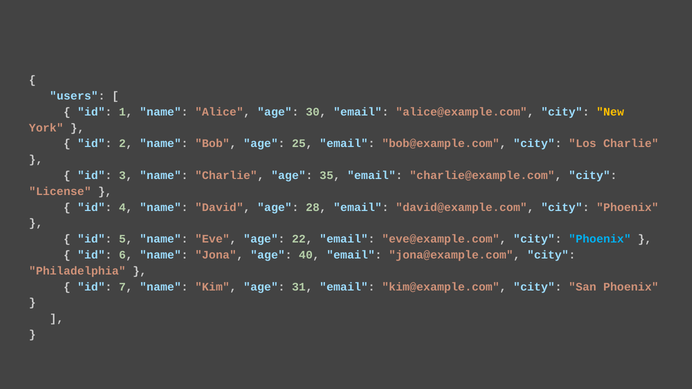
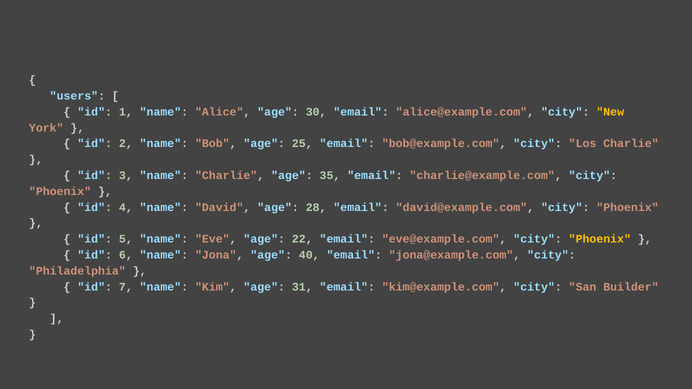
License: License -> Phoenix (60, 191)
Phoenix colour: light blue -> yellow (600, 239)
San Phoenix: Phoenix -> Builder (631, 287)
